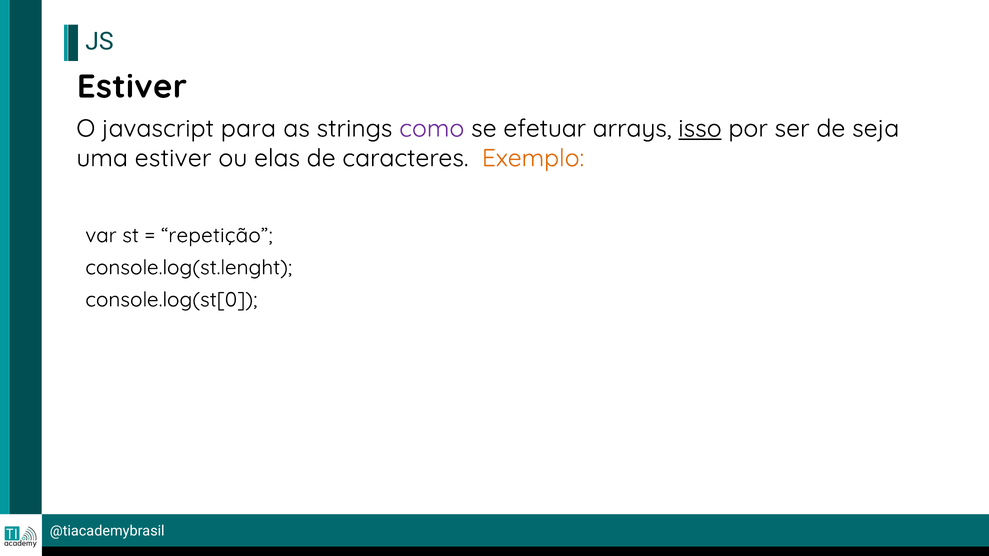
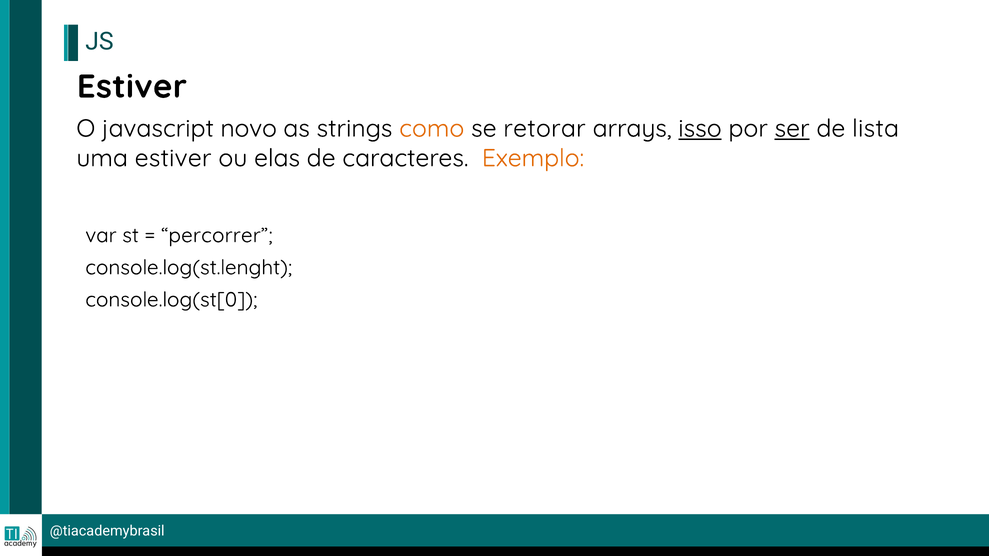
para: para -> novo (249, 129)
como colour: purple -> orange (432, 129)
efetuar: efetuar -> retorar (544, 129)
ser underline: none -> present (792, 129)
seja: seja -> lista (876, 129)
repetição: repetição -> percorrer (217, 236)
